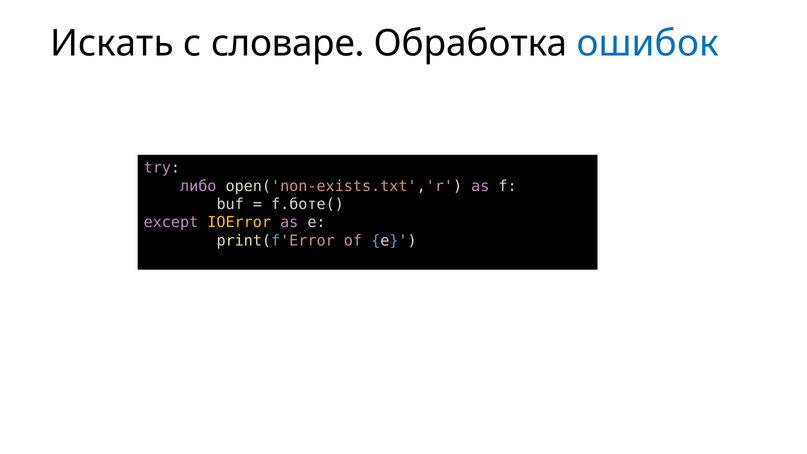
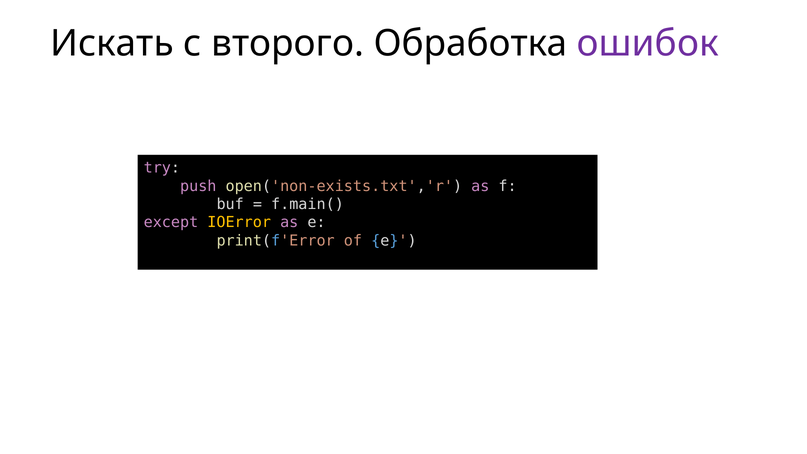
словаре: словаре -> второго (288, 43)
ошибок colour: blue -> purple (648, 43)
либо: либо -> push (198, 186)
f.боте(: f.боте( -> f.main( (307, 204)
